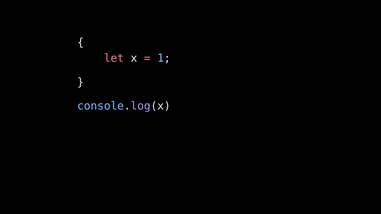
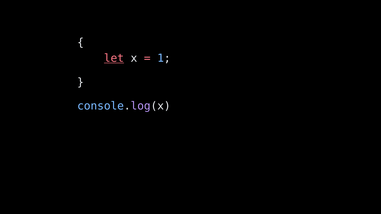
let underline: none -> present (114, 58)
